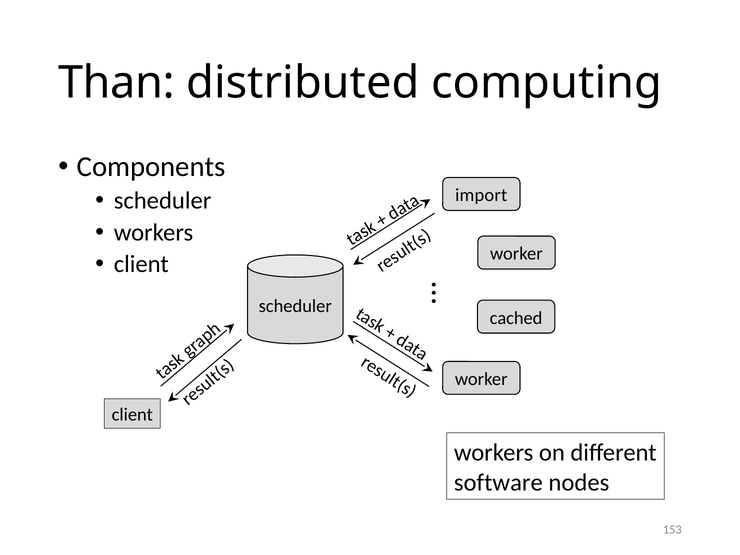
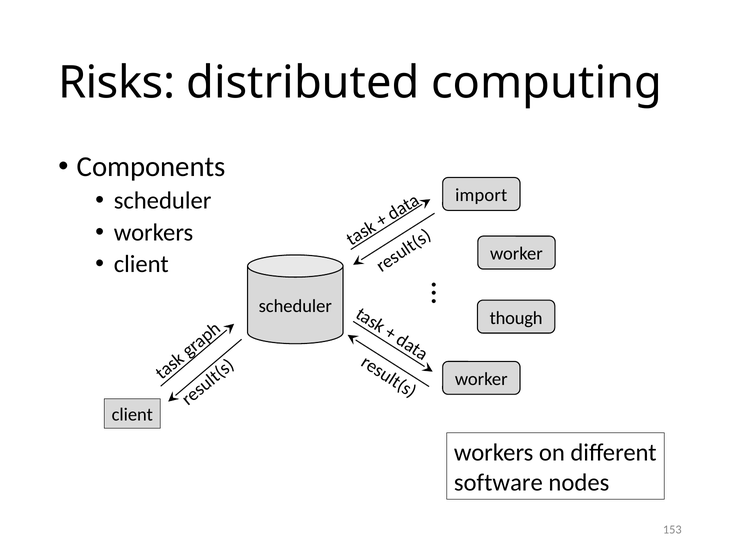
Than: Than -> Risks (117, 83)
cached: cached -> though (516, 318)
